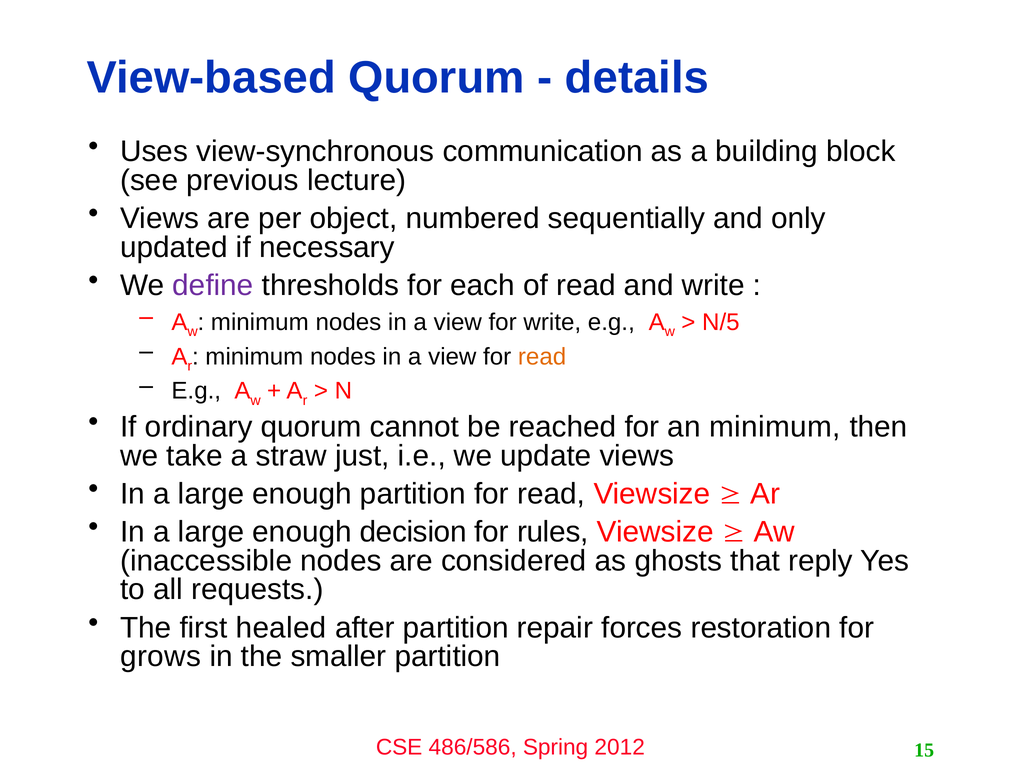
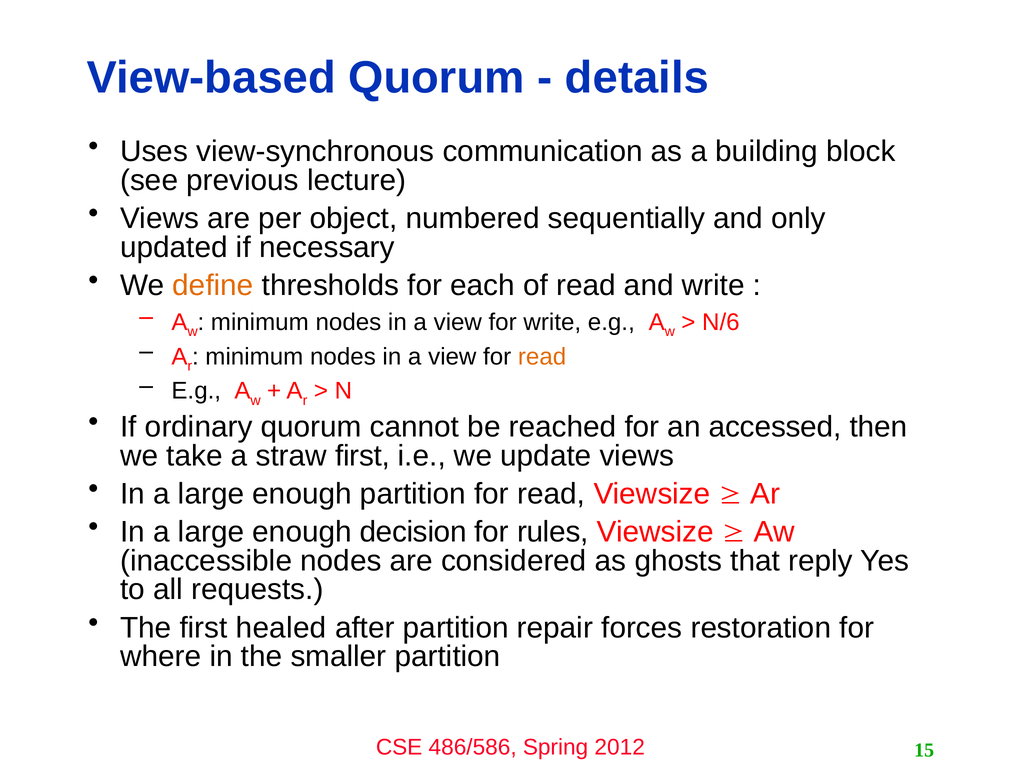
define colour: purple -> orange (213, 286)
N/5: N/5 -> N/6 (721, 323)
an minimum: minimum -> accessed (775, 427)
straw just: just -> first (362, 456)
grows: grows -> where (161, 657)
